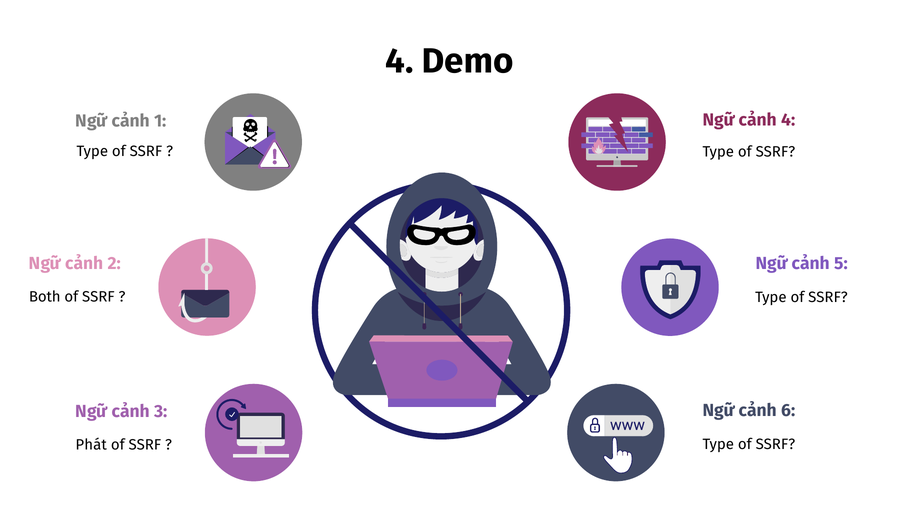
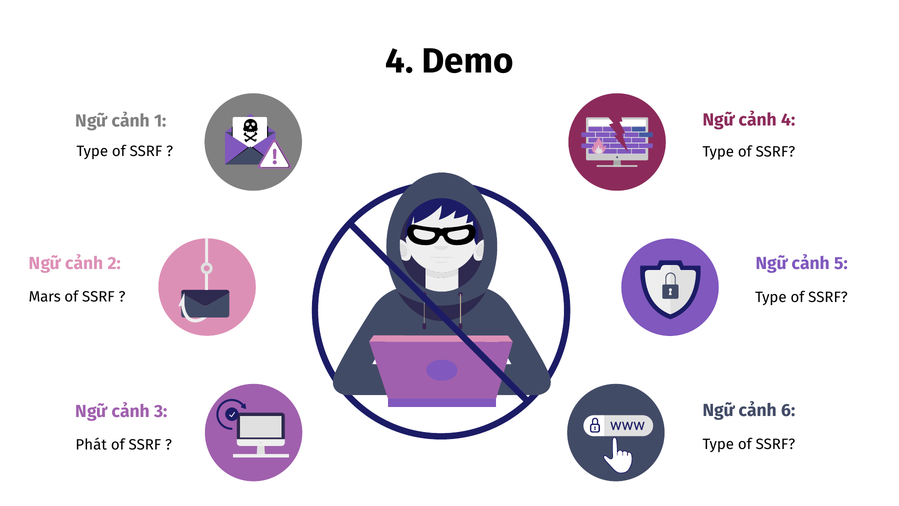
Both: Both -> Mars (45, 297)
